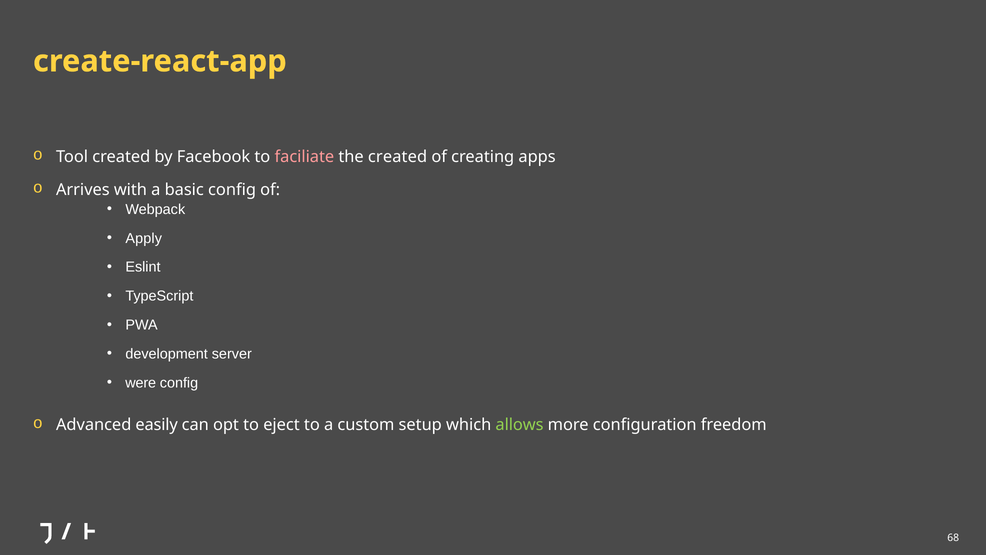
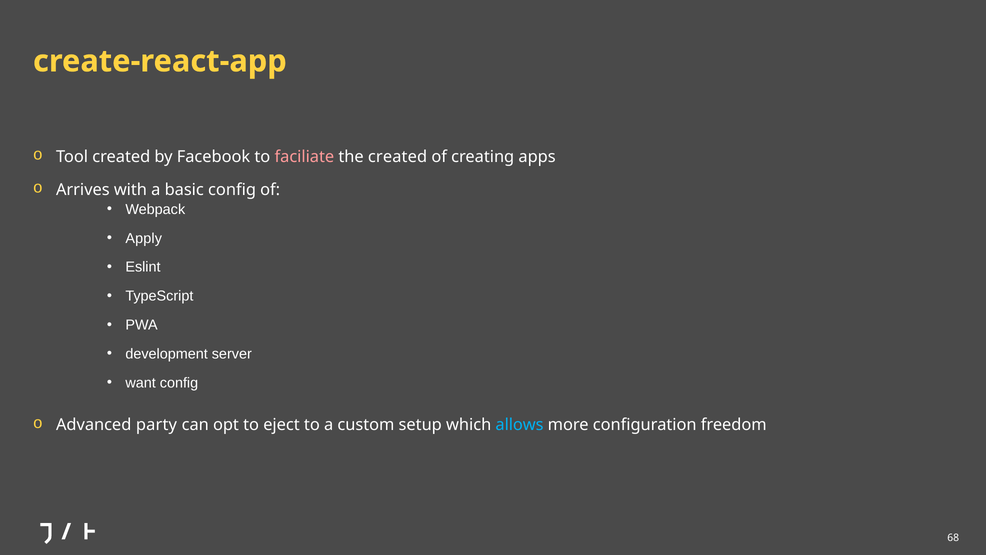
were: were -> want (141, 383)
easily: easily -> party (156, 425)
allows colour: light green -> light blue (520, 425)
